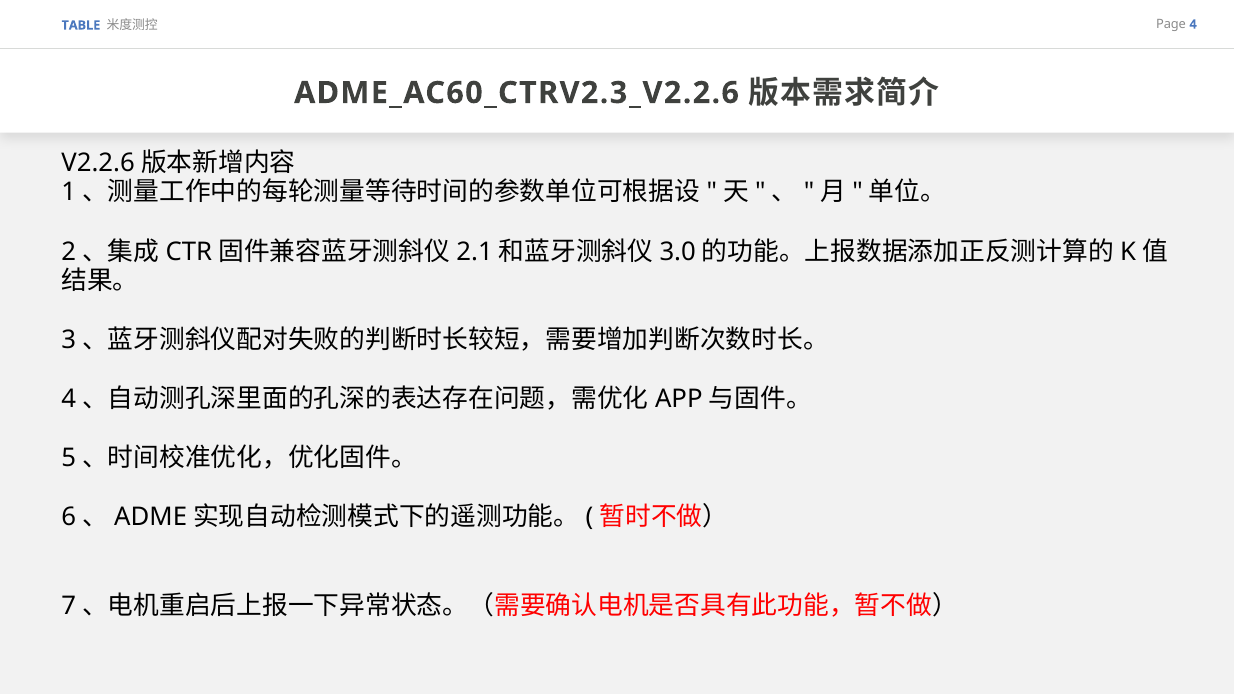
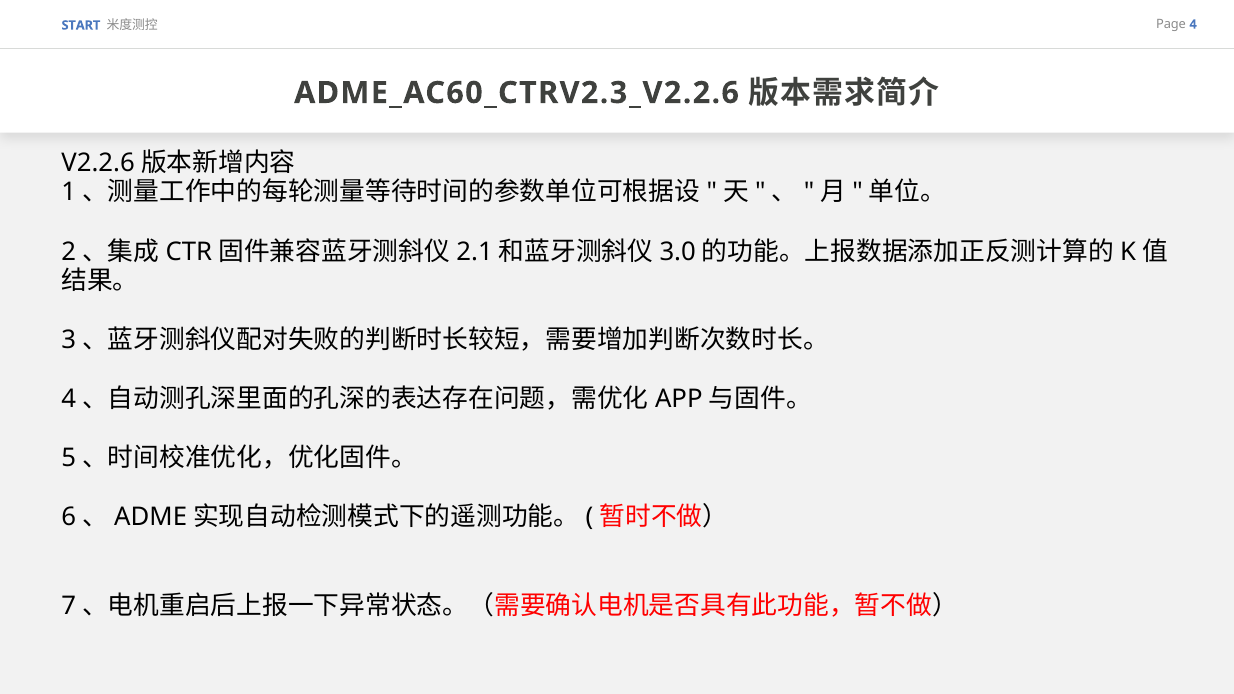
TABLE: TABLE -> START (81, 25)
